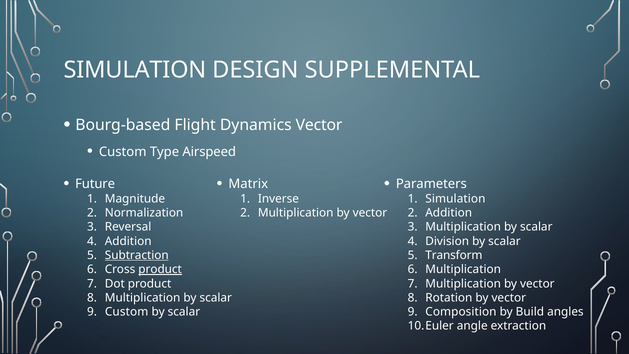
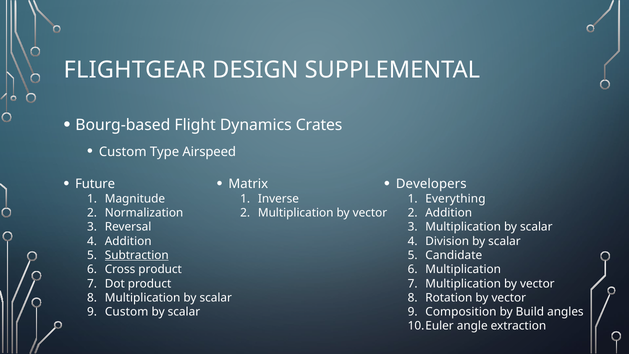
SIMULATION: SIMULATION -> FLIGHTGEAR (135, 70)
Dynamics Vector: Vector -> Crates (319, 125)
Parameters: Parameters -> Developers (431, 184)
Simulation: Simulation -> Everything (455, 199)
Transform: Transform -> Candidate (454, 255)
product underline: present -> none (160, 269)
